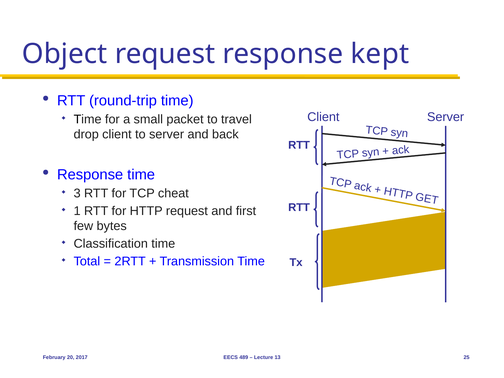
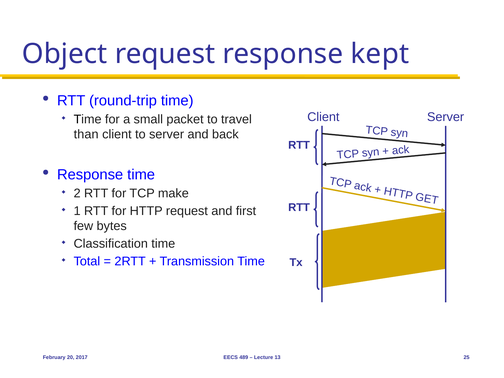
drop: drop -> than (86, 134)
3: 3 -> 2 (77, 193)
cheat: cheat -> make (173, 193)
